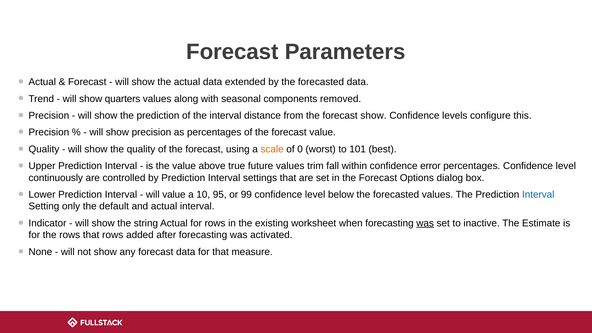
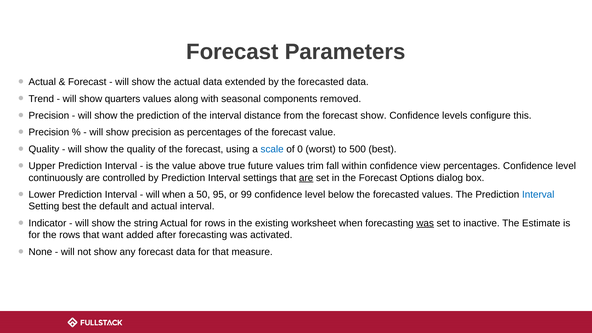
scale colour: orange -> blue (272, 149)
101: 101 -> 500 (358, 149)
error: error -> view (430, 166)
are underline: none -> present (306, 178)
will value: value -> when (174, 195)
10: 10 -> 50 (203, 195)
Setting only: only -> best (71, 206)
that rows: rows -> want (113, 235)
